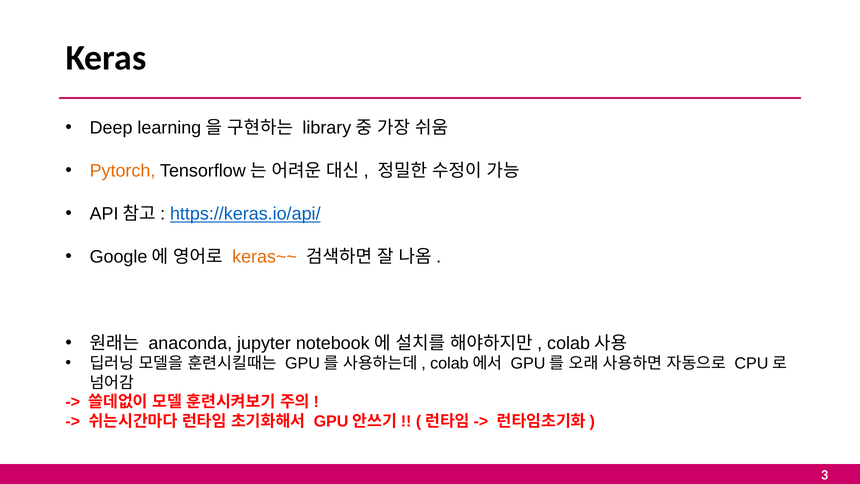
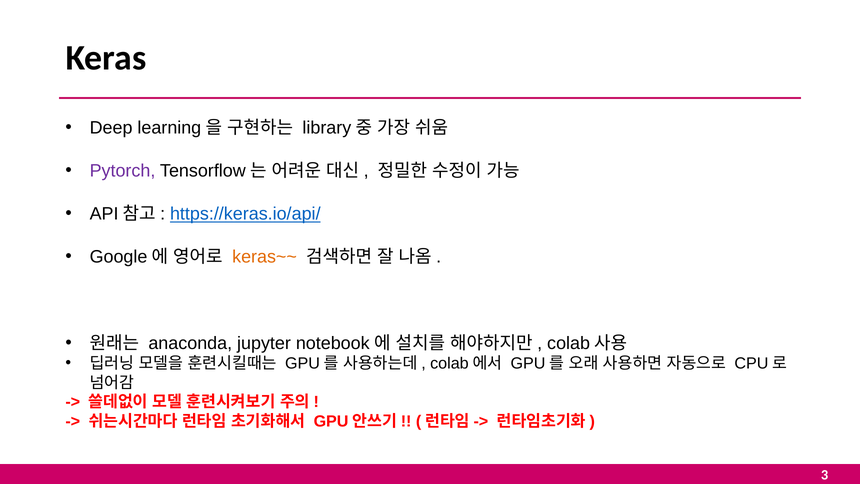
Pytorch colour: orange -> purple (123, 171)
